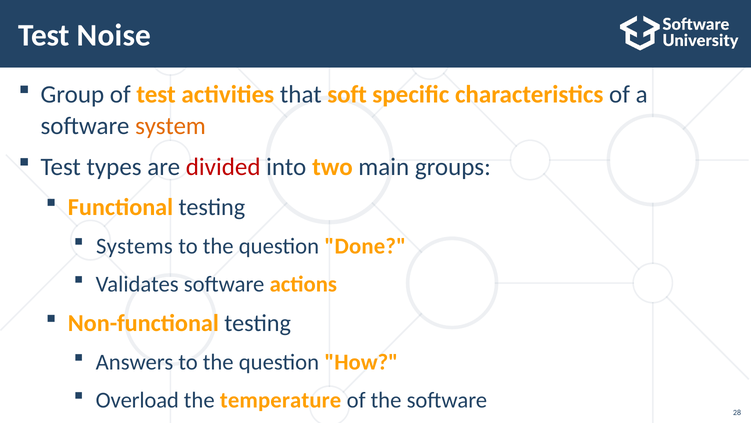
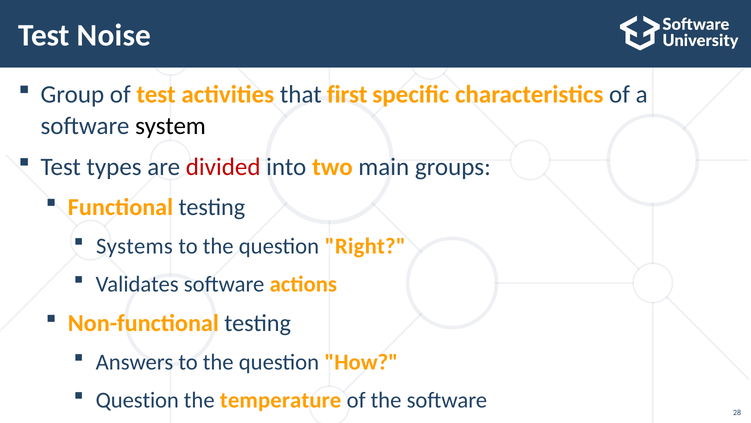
soft: soft -> first (347, 94)
system colour: orange -> black (170, 126)
Done: Done -> Right (365, 246)
Overload: Overload -> Question (137, 400)
